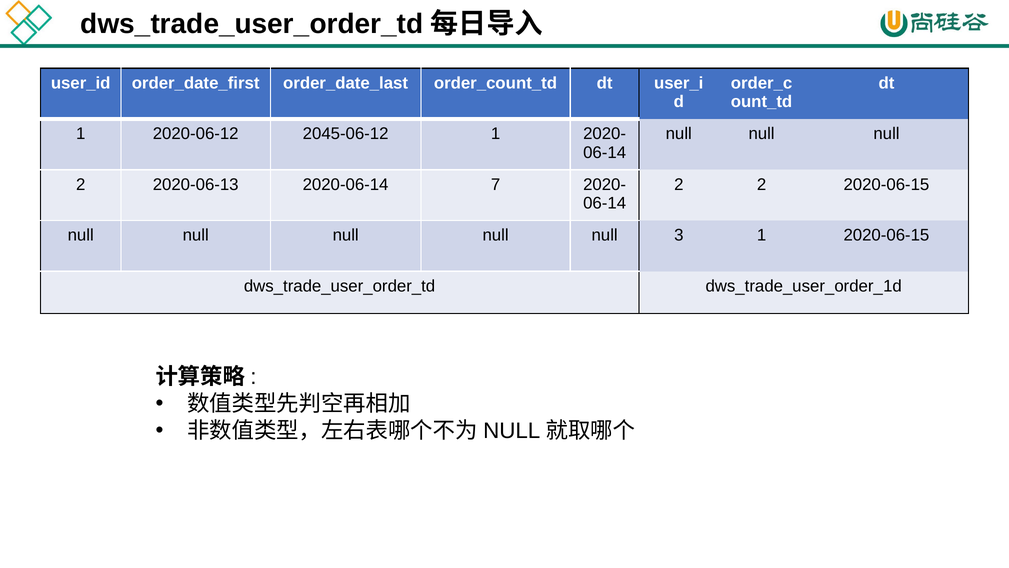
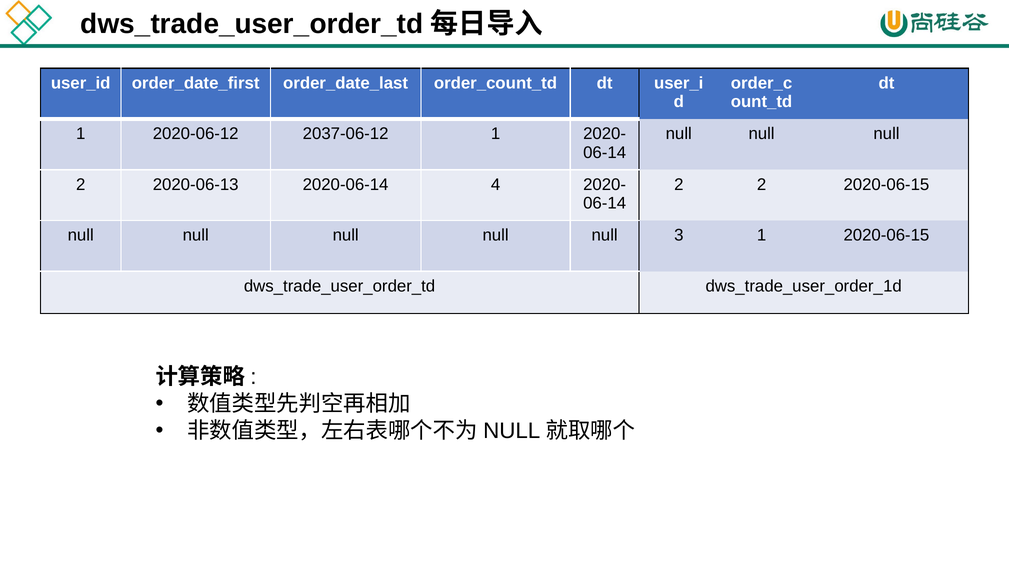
2045-06-12: 2045-06-12 -> 2037-06-12 (346, 134)
7: 7 -> 4 (496, 184)
